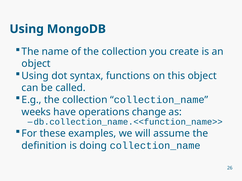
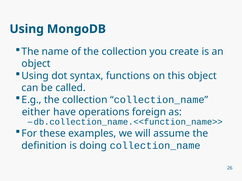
weeks: weeks -> either (36, 112)
change: change -> foreign (149, 112)
